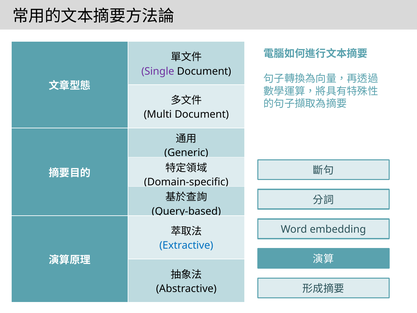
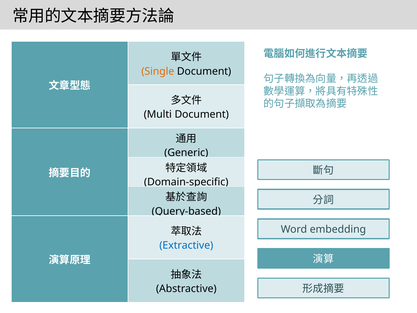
Single colour: purple -> orange (158, 71)
